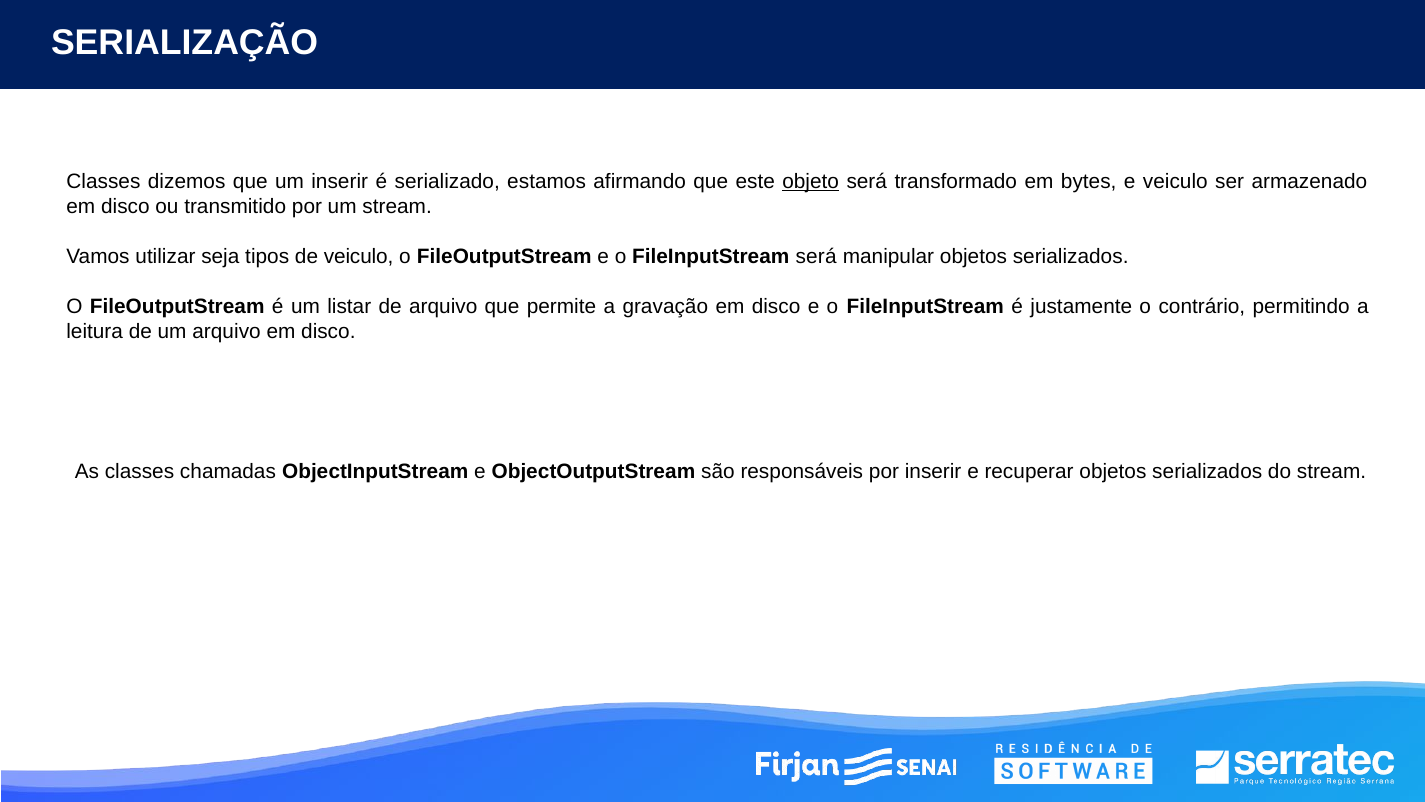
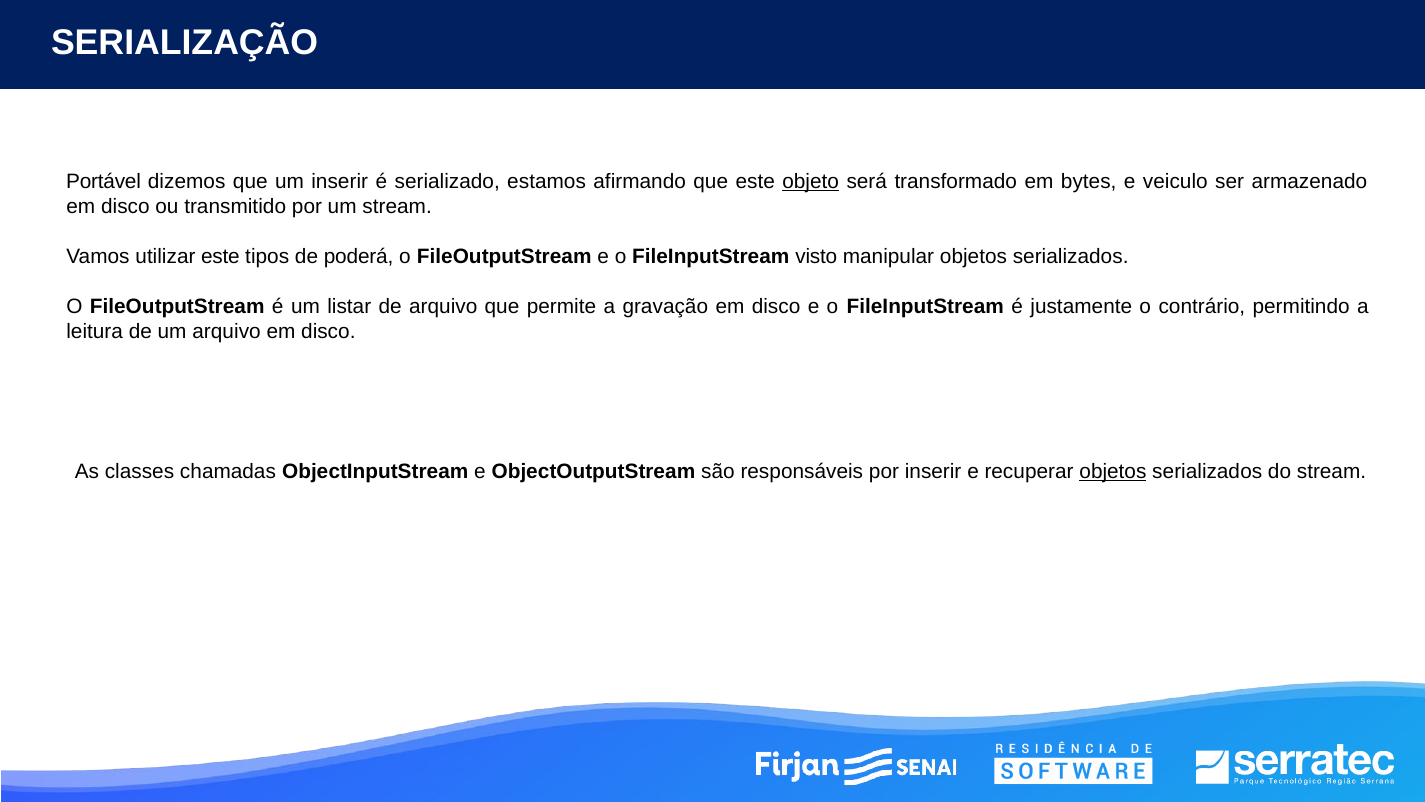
Classes: Classes -> Portável (104, 182)
utilizar seja: seja -> este (220, 257)
de veiculo: veiculo -> poderá (359, 257)
FileInputStream será: será -> visto (816, 257)
objetos underline: none -> present (1113, 471)
